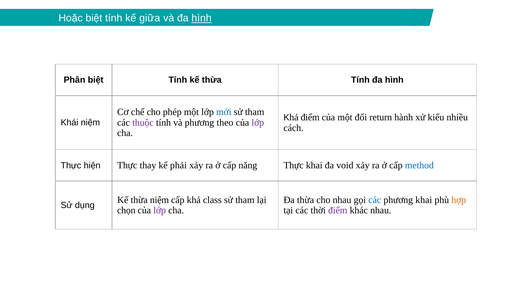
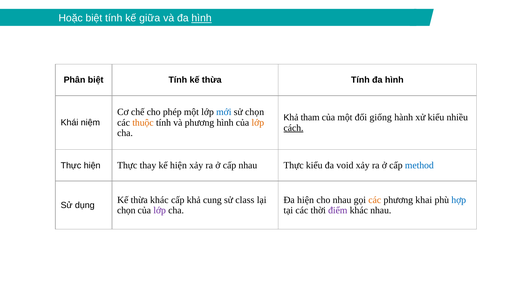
tham: tham -> chọn (255, 112)
Khả điểm: điểm -> tham (310, 117)
return: return -> giống (381, 117)
thuộc colour: purple -> orange (143, 123)
phương theo: theo -> hình (225, 123)
lớp colour: purple -> orange (258, 123)
cách underline: none -> present (294, 128)
kế phải: phải -> hiện (178, 165)
cấp năng: năng -> nhau (248, 165)
Thực khai: khai -> kiểu (314, 165)
thừa niệm: niệm -> khác (159, 200)
class: class -> cung (212, 200)
tham: tham -> class (245, 200)
Đa thừa: thừa -> hiện (306, 200)
các colour: blue -> orange (375, 200)
hợp colour: orange -> blue (459, 200)
